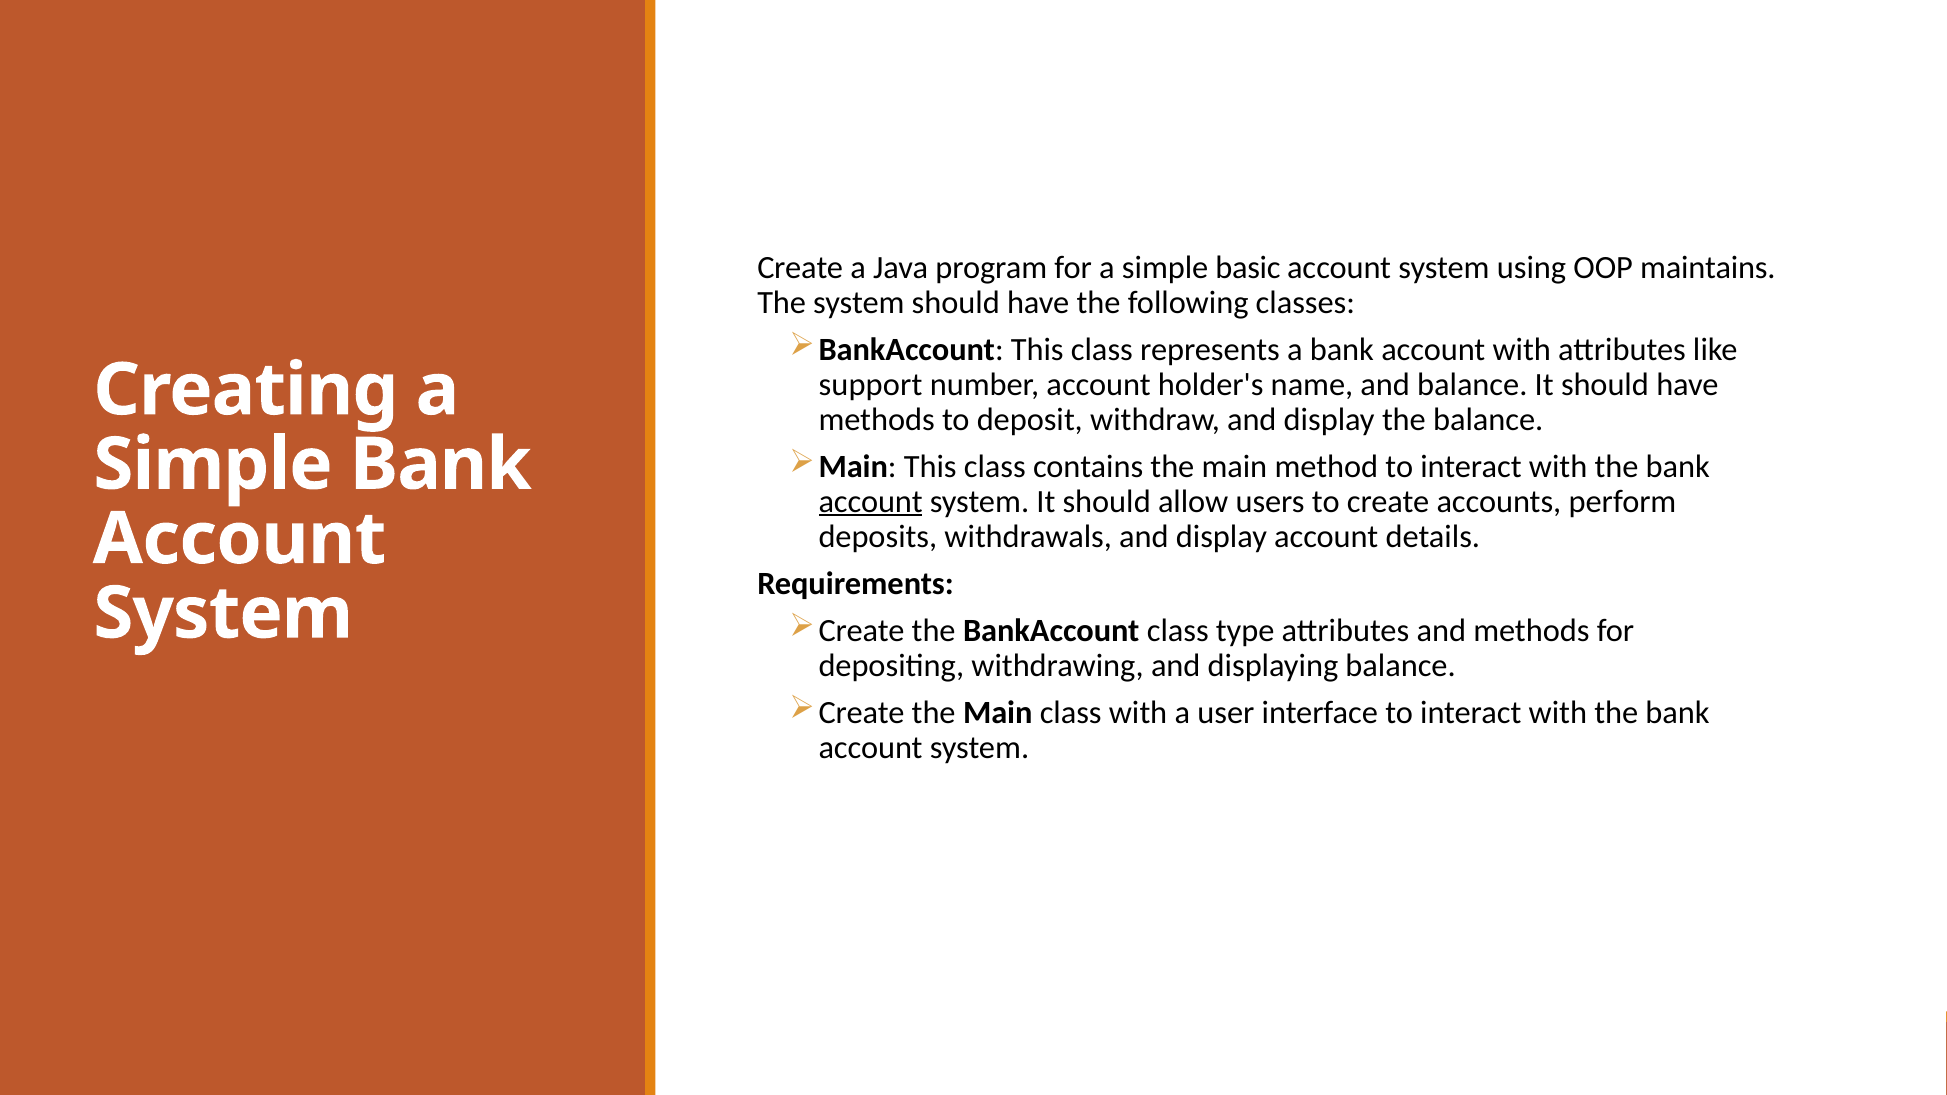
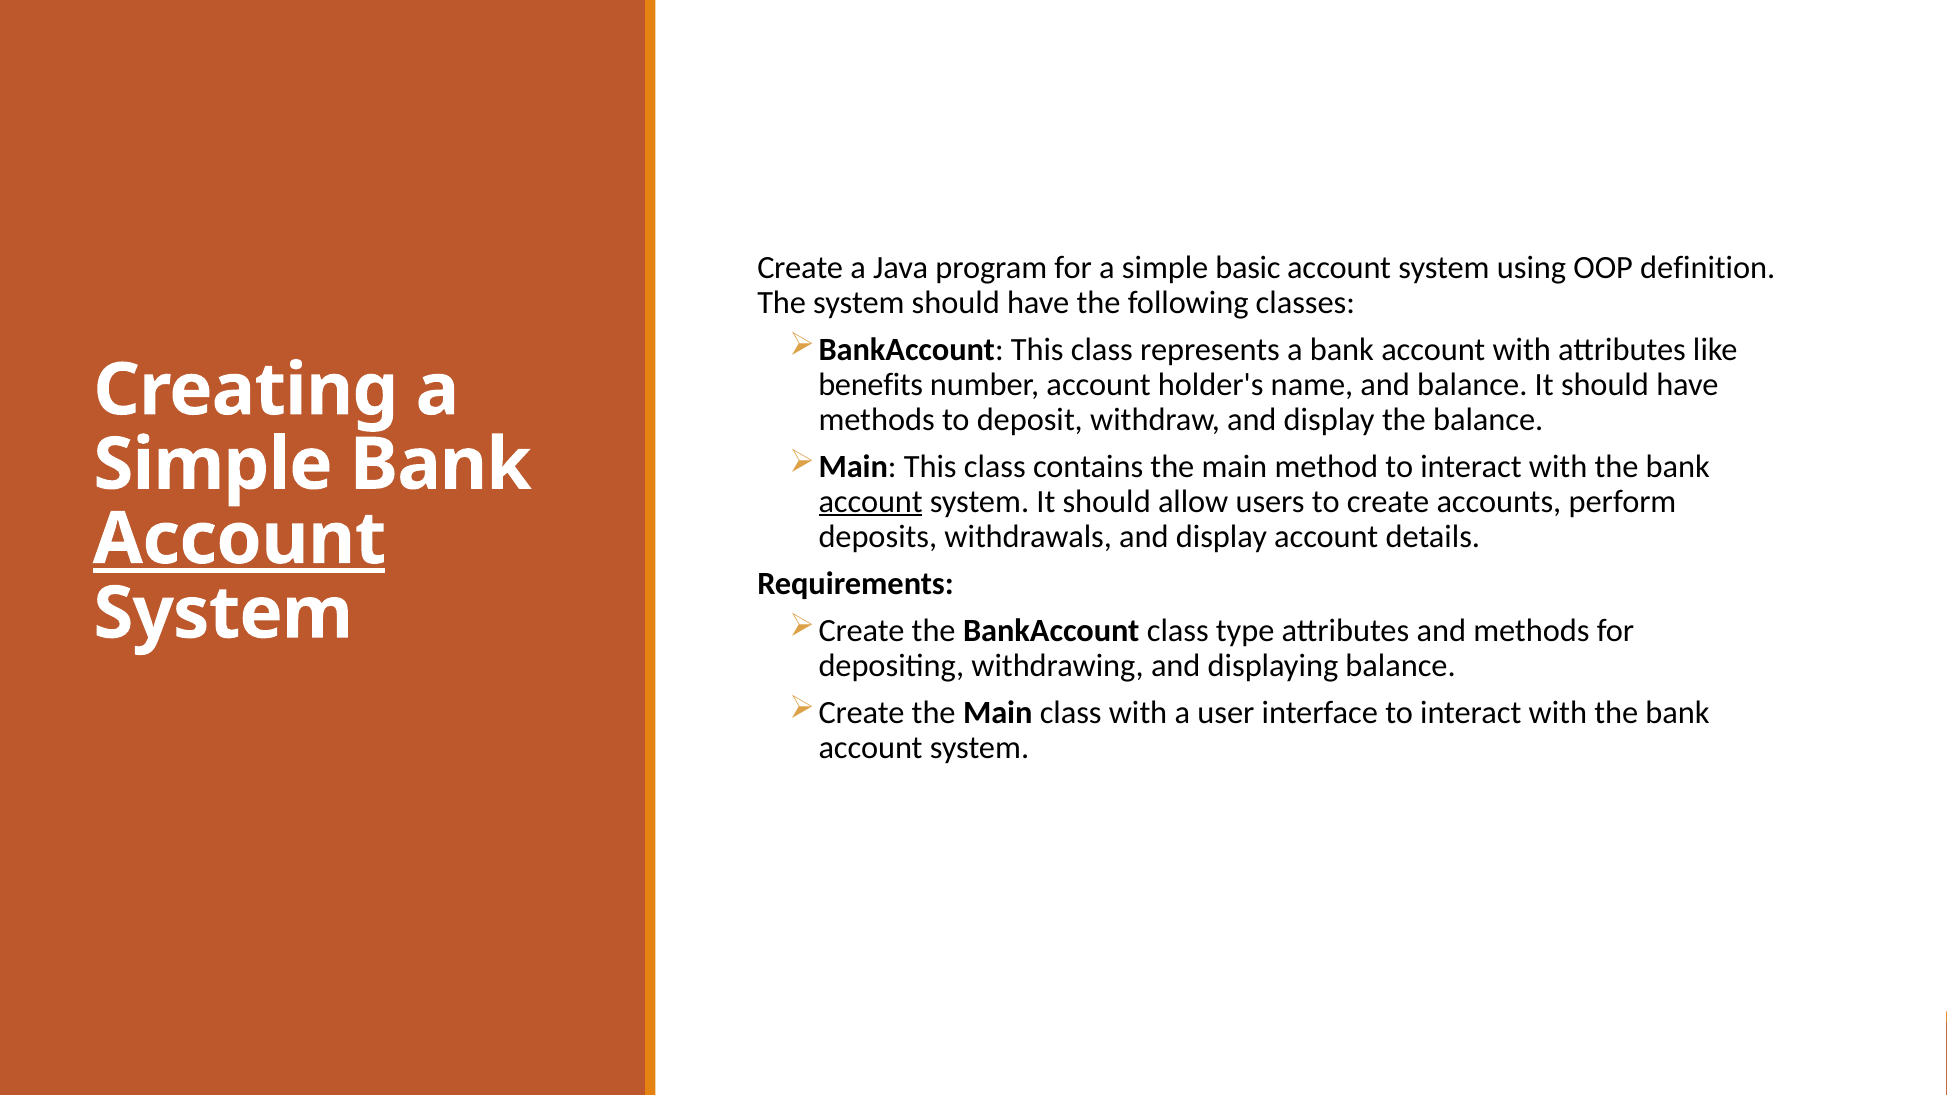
maintains: maintains -> definition (1708, 267)
support: support -> benefits (871, 384)
Account underline: none -> present (239, 539)
